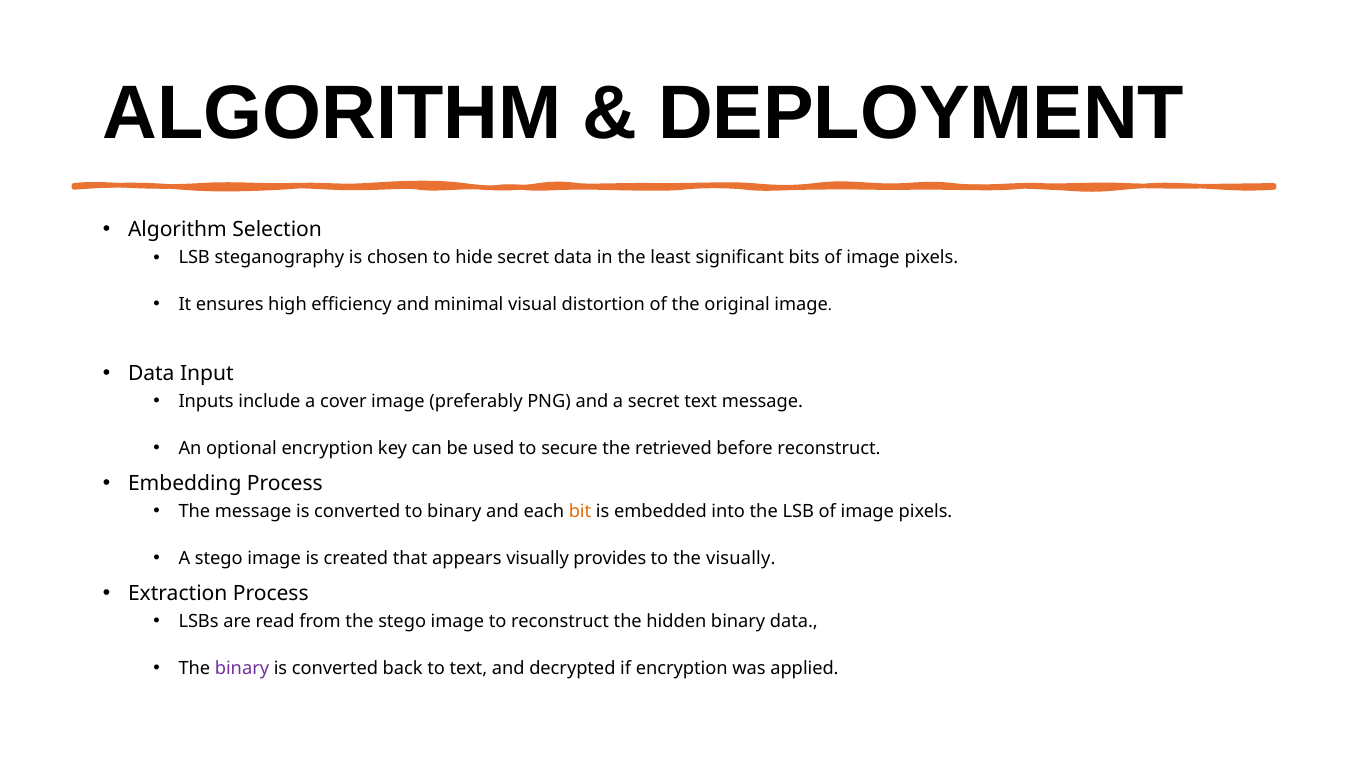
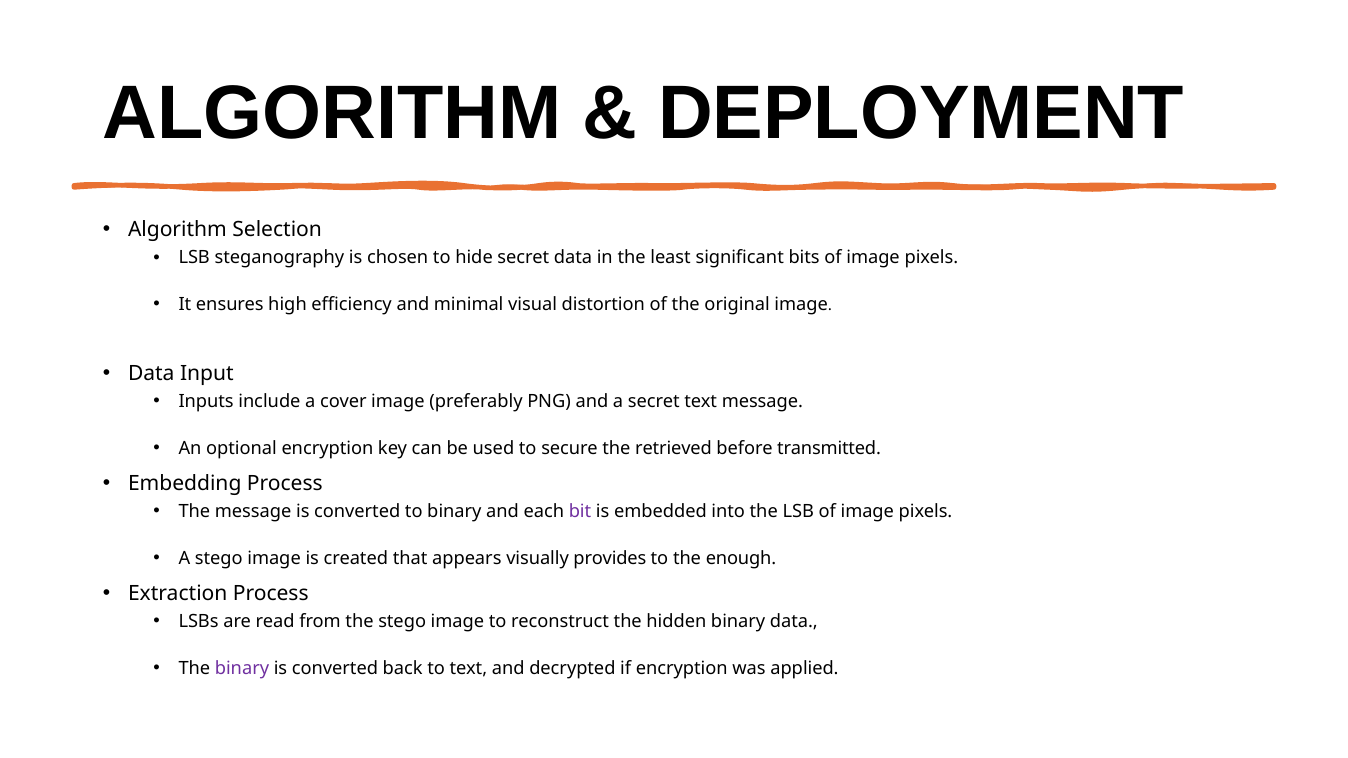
before reconstruct: reconstruct -> transmitted (829, 448)
bit colour: orange -> purple (580, 512)
the visually: visually -> enough (741, 558)
